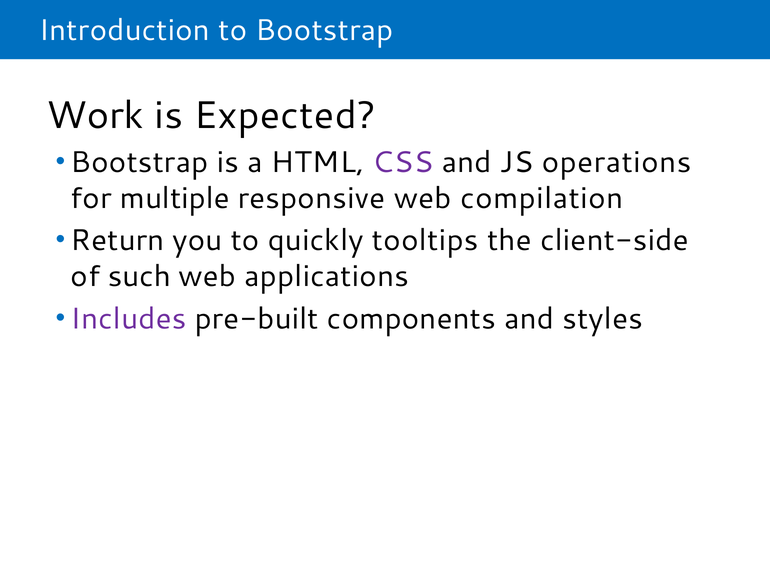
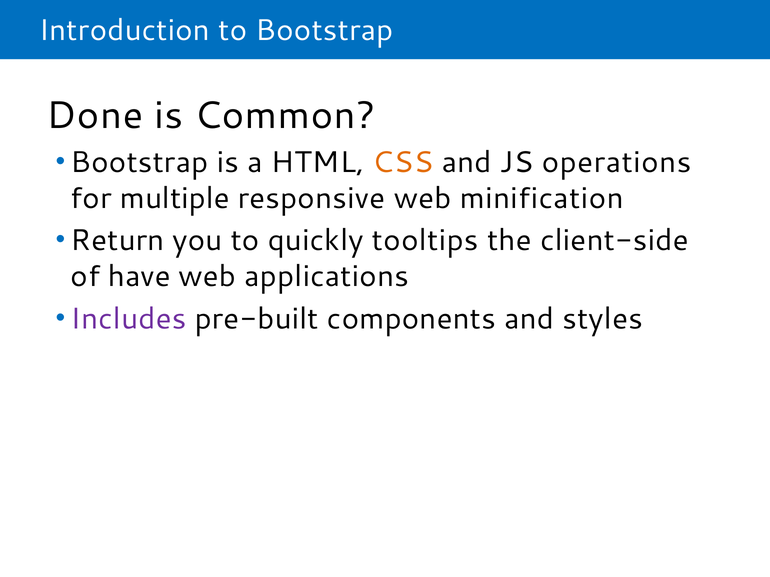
Work: Work -> Done (95, 116)
Expected: Expected -> Common (285, 116)
CSS colour: purple -> orange (403, 162)
compilation: compilation -> minification (542, 198)
such: such -> have (139, 277)
